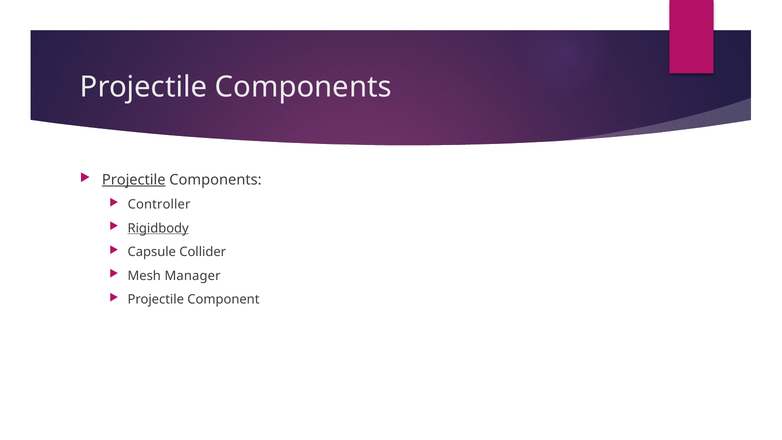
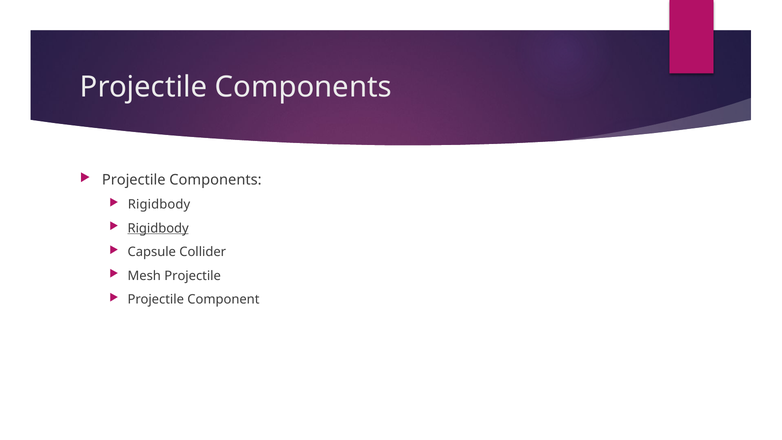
Projectile underline: present -> none (134, 180)
Controller: Controller -> Rigidbody (159, 204)
Mesh Manager: Manager -> Projectile (193, 276)
